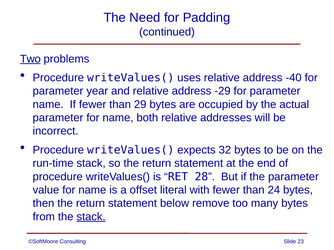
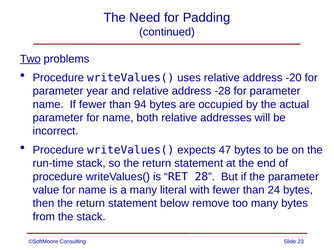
-40: -40 -> -20 (294, 78)
-29: -29 -> -28 (223, 91)
29: 29 -> 94 (140, 105)
32: 32 -> 47 (225, 150)
a offset: offset -> many (143, 190)
stack underline: present -> none (91, 217)
